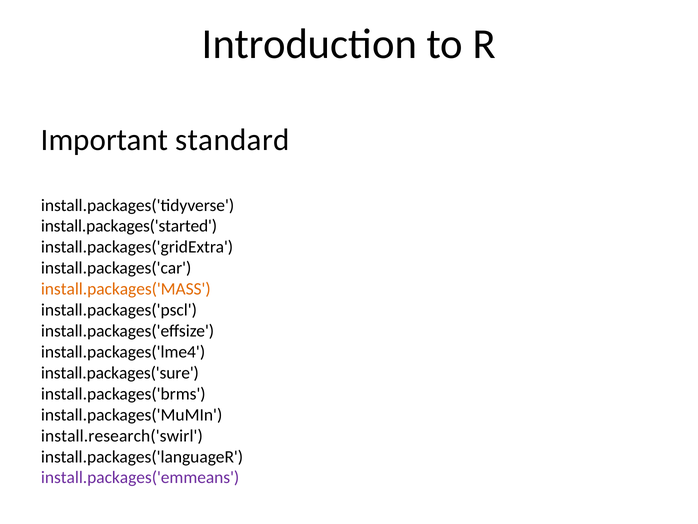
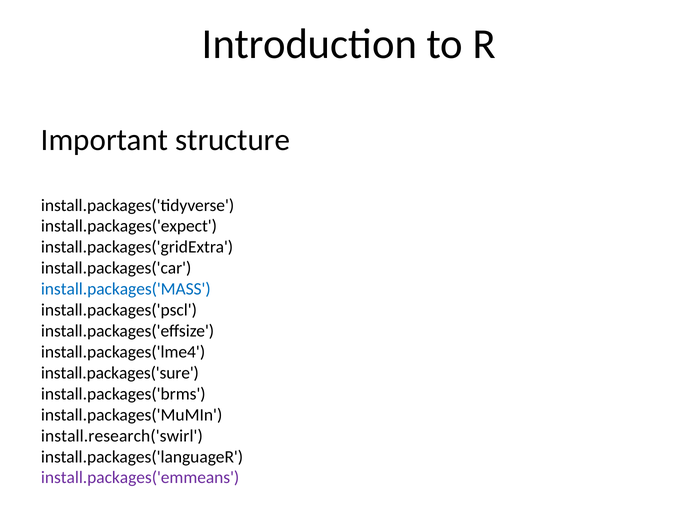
standard: standard -> structure (233, 140)
install.packages('started: install.packages('started -> install.packages('expect (129, 226)
install.packages('MASS colour: orange -> blue (126, 289)
